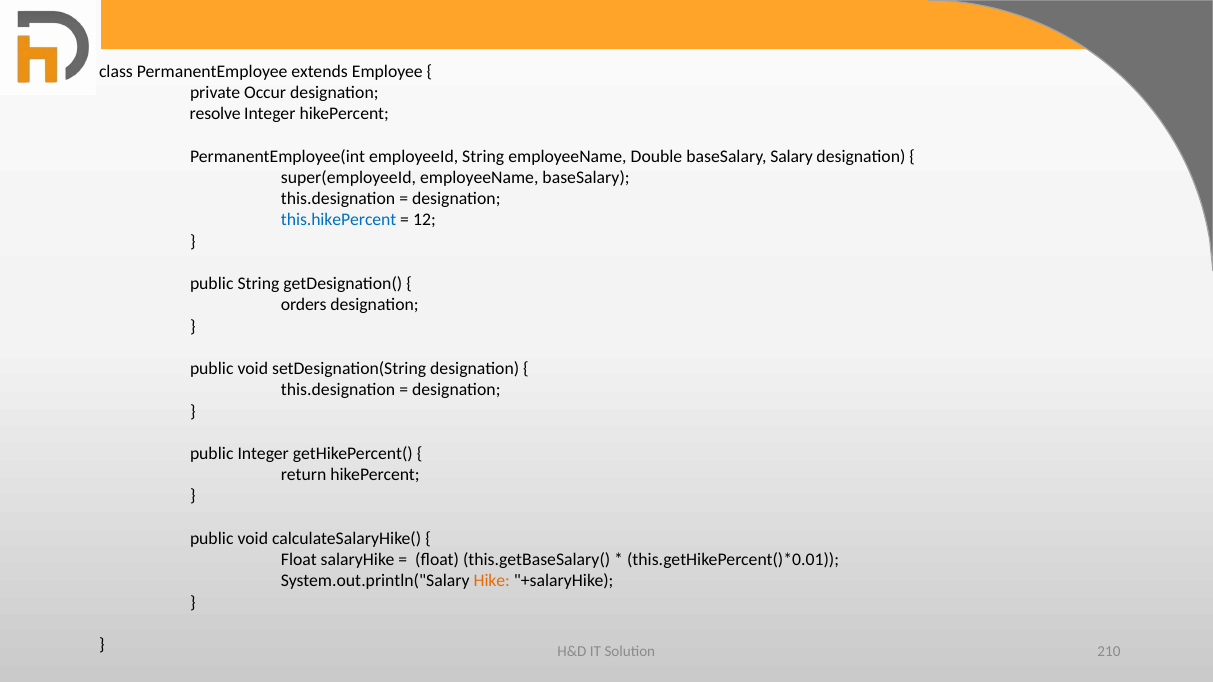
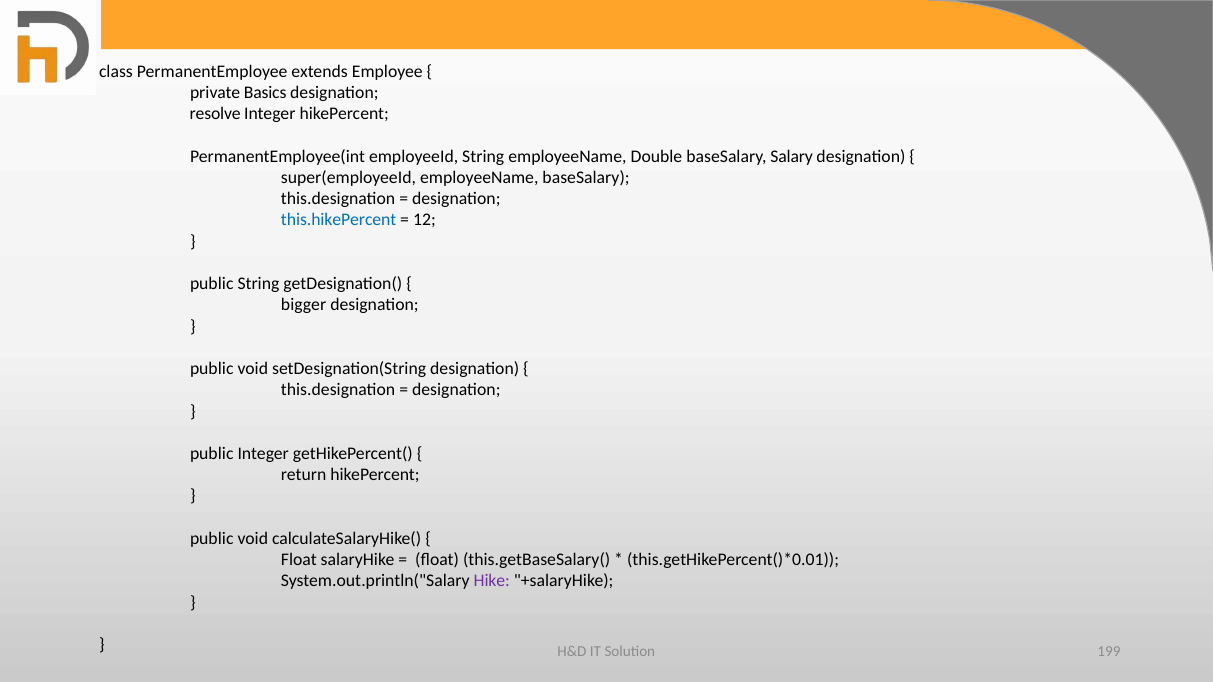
Occur: Occur -> Basics (265, 93)
orders: orders -> bigger (304, 305)
Hike colour: orange -> purple (492, 581)
210: 210 -> 199 (1109, 651)
